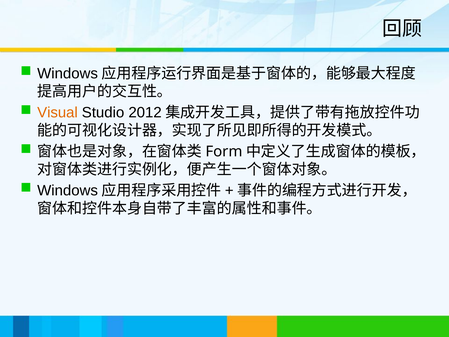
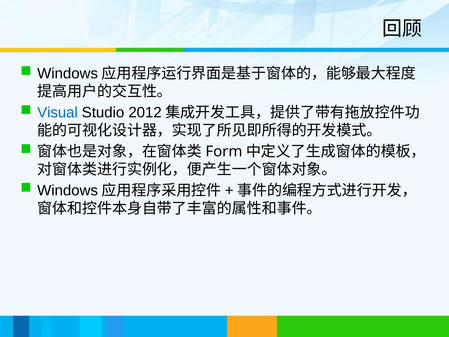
Visual colour: orange -> blue (57, 113)
